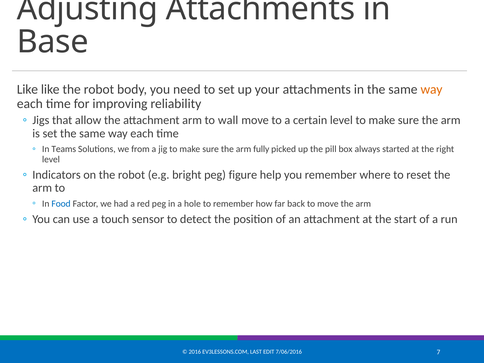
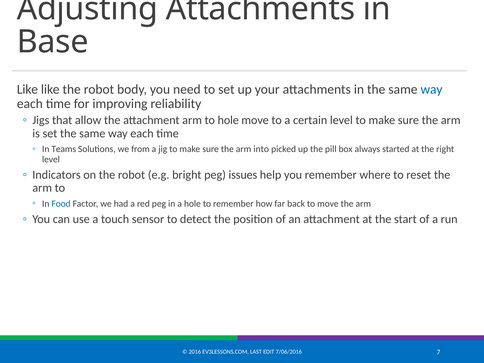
way colour: orange -> blue (432, 89)
to wall: wall -> hole (228, 120)
fully: fully -> into (261, 149)
figure: figure -> issues (243, 175)
